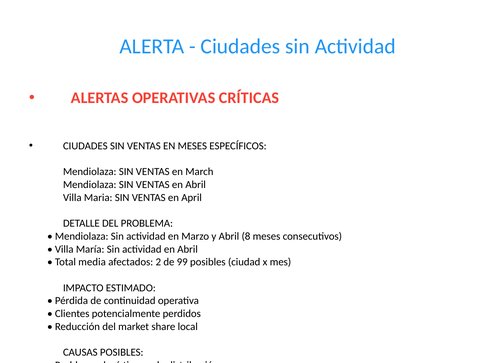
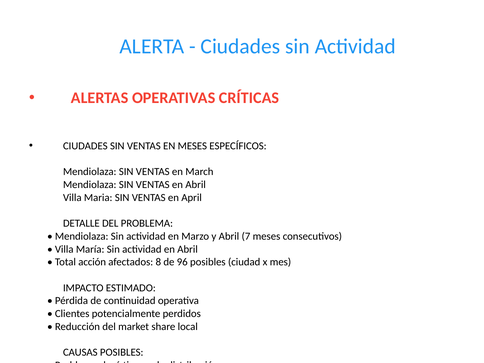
8: 8 -> 7 (246, 236)
media: media -> acción (92, 262)
2: 2 -> 8 (158, 262)
99: 99 -> 96 (182, 262)
